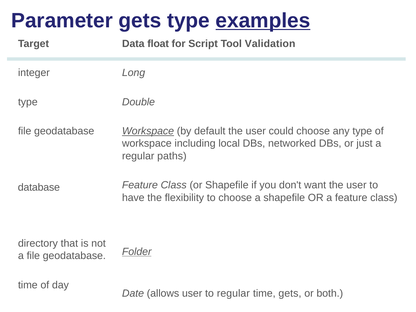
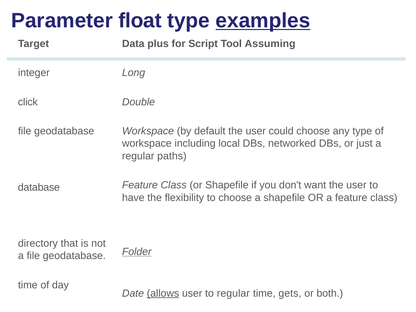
Parameter gets: gets -> float (140, 21)
float: float -> plus (158, 44)
Validation: Validation -> Assuming (270, 44)
type: type -> click (28, 102)
Workspace underline: present -> none (148, 131)
allows underline: none -> present (163, 293)
